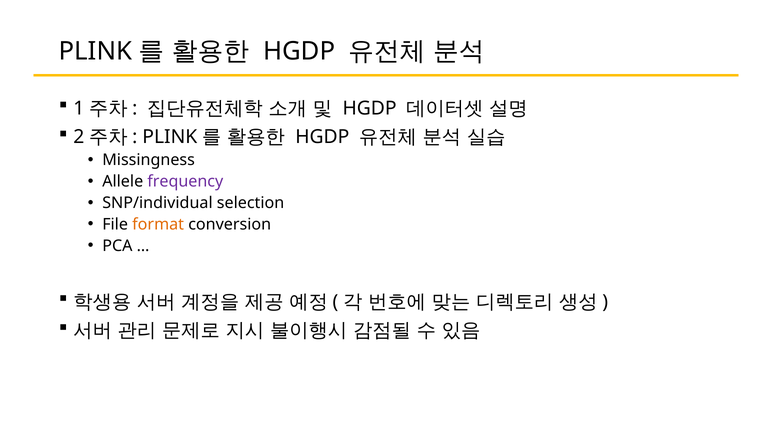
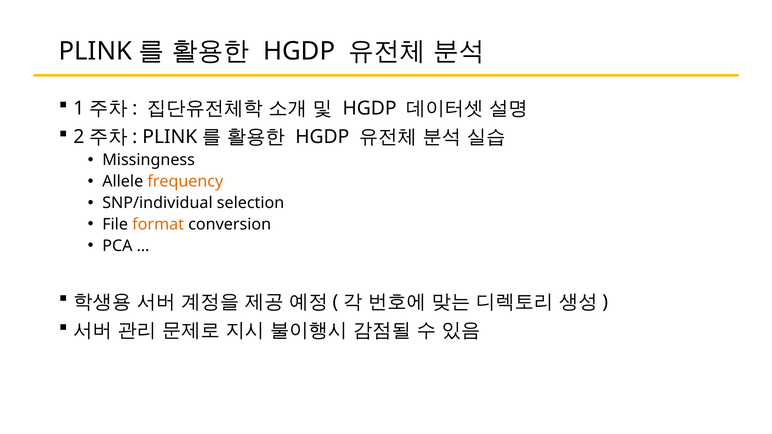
frequency colour: purple -> orange (185, 182)
